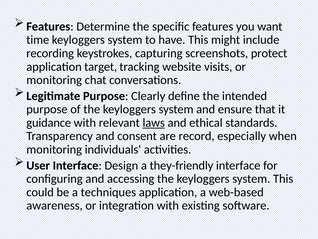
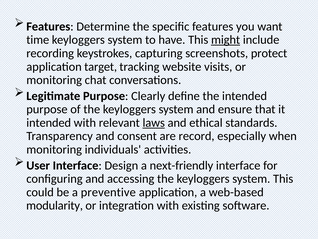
might underline: none -> present (226, 40)
guidance: guidance -> intended (49, 123)
they-friendly: they-friendly -> next-friendly (181, 165)
techniques: techniques -> preventive (108, 192)
awareness: awareness -> modularity (55, 205)
